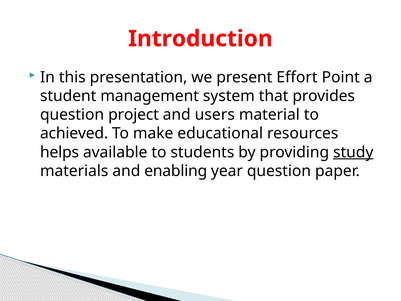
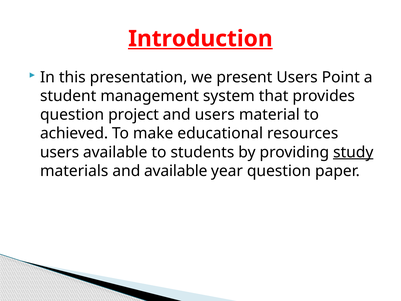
Introduction underline: none -> present (200, 39)
present Effort: Effort -> Users (297, 77)
helps: helps -> users (60, 152)
and enabling: enabling -> available (176, 171)
